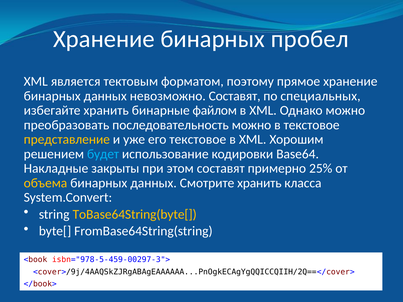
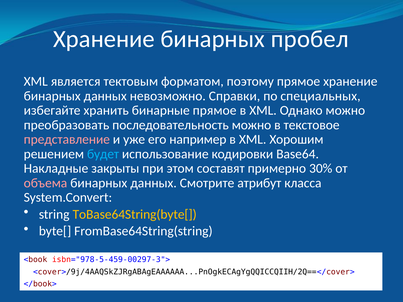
невозможно Составят: Составят -> Справки (235, 96)
бинарные файлом: файлом -> прямое (215, 111)
представление colour: yellow -> pink (67, 140)
его текстовое: текстовое -> например (198, 140)
25%: 25% -> 30% (321, 169)
объема colour: yellow -> pink (45, 183)
Смотрите хранить: хранить -> атрибут (259, 183)
